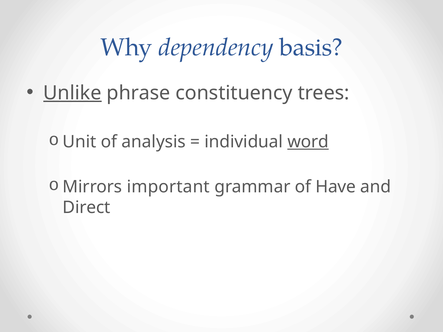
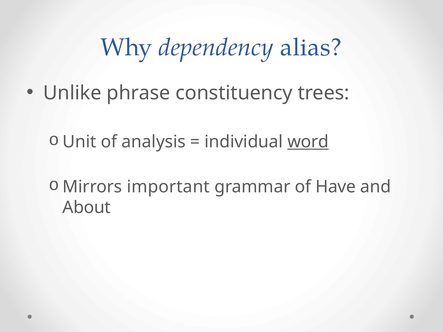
basis: basis -> alias (311, 47)
Unlike underline: present -> none (72, 93)
Direct: Direct -> About (87, 208)
